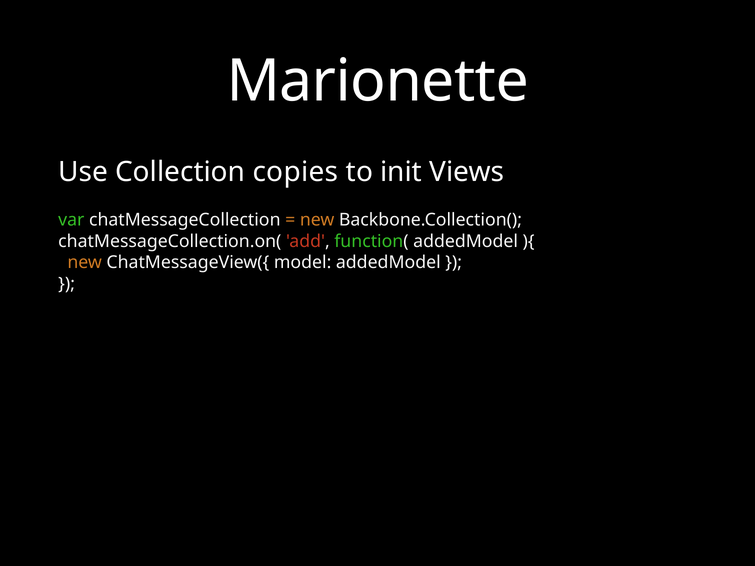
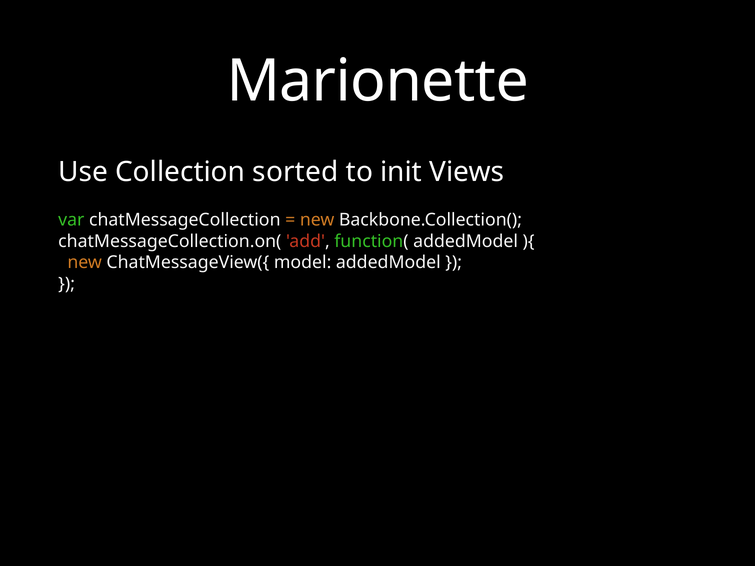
copies: copies -> sorted (295, 172)
